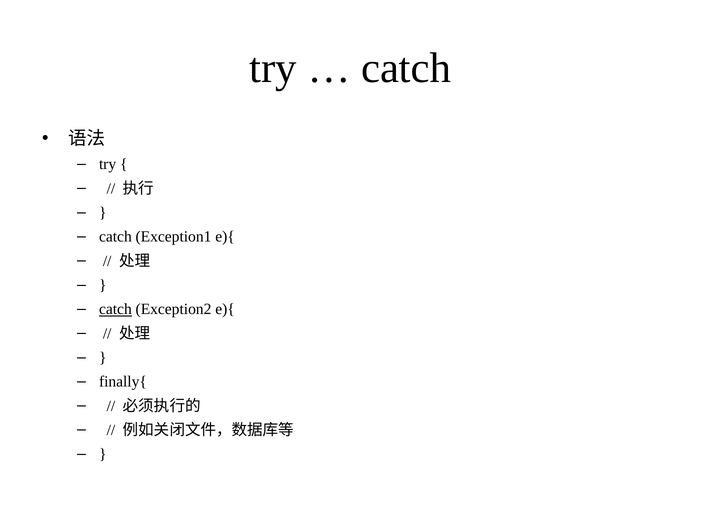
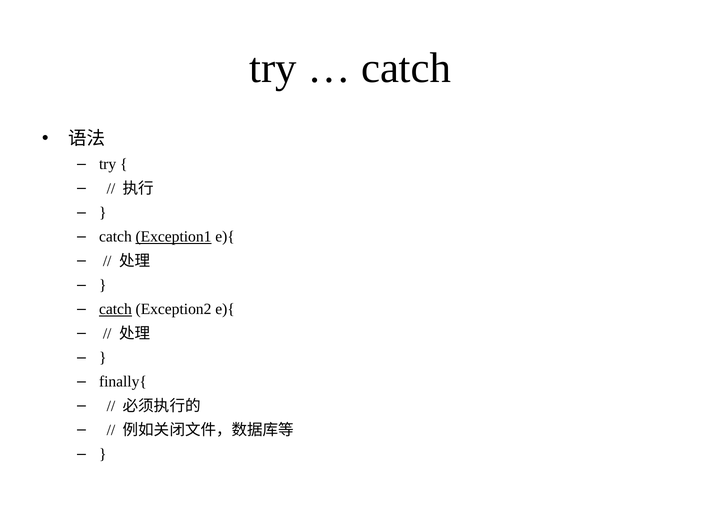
Exception1 underline: none -> present (173, 237)
